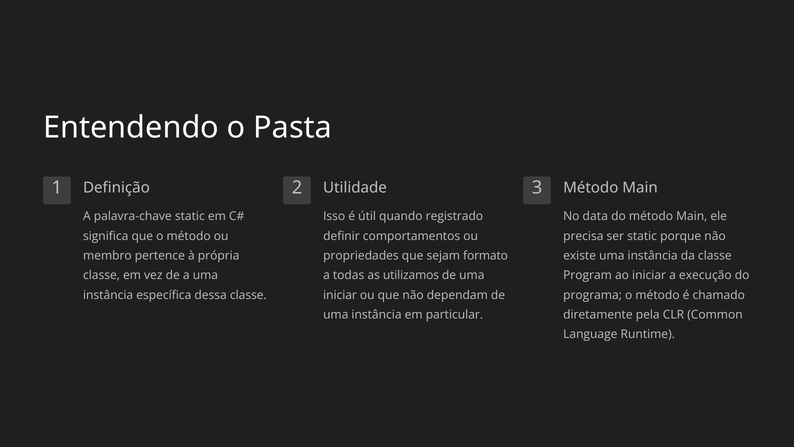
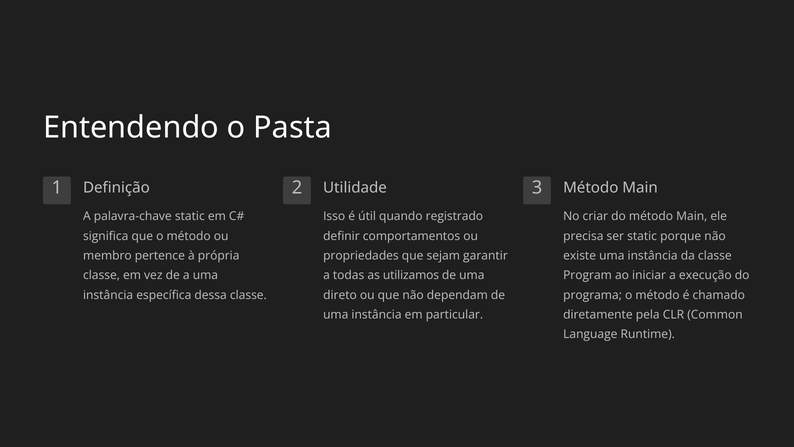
data: data -> criar (595, 216)
formato: formato -> garantir (485, 256)
iniciar: iniciar -> direto (340, 295)
